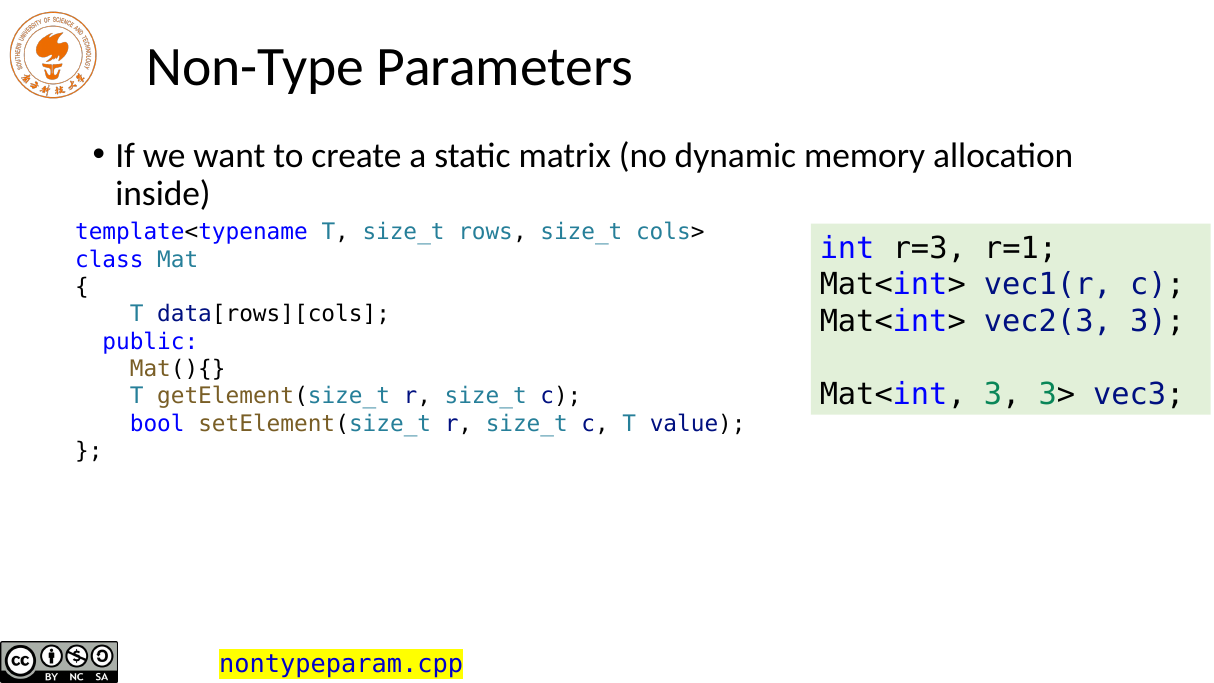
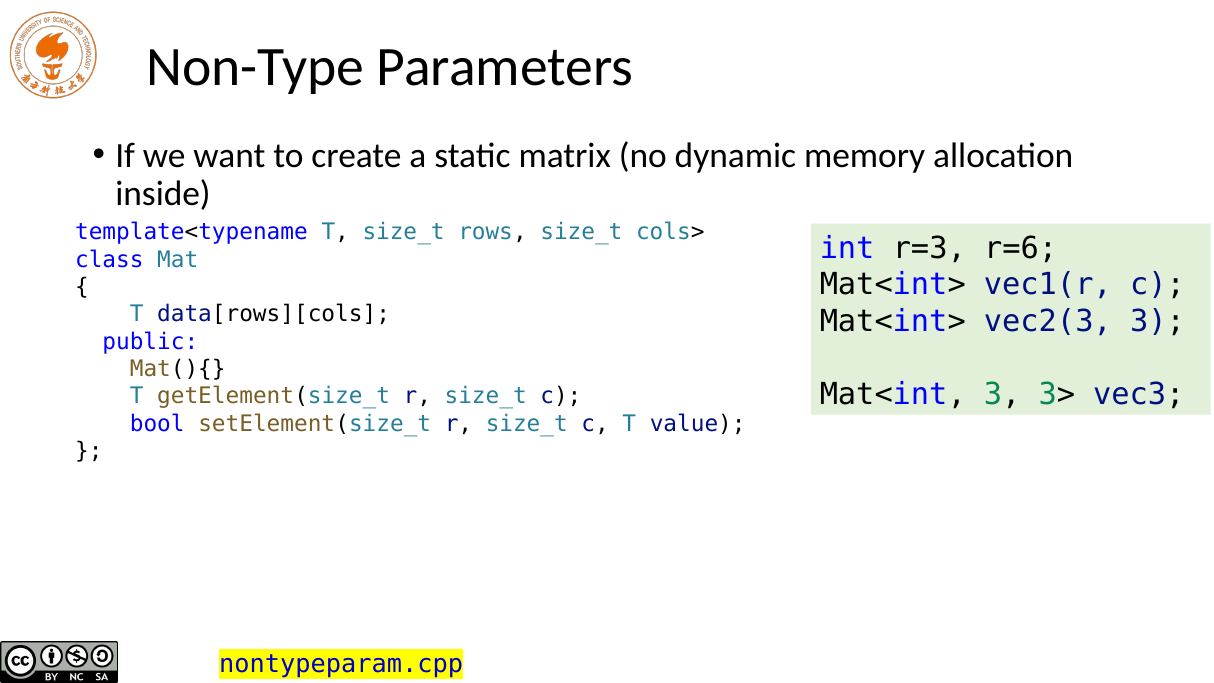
r=1: r=1 -> r=6 (1021, 248)
